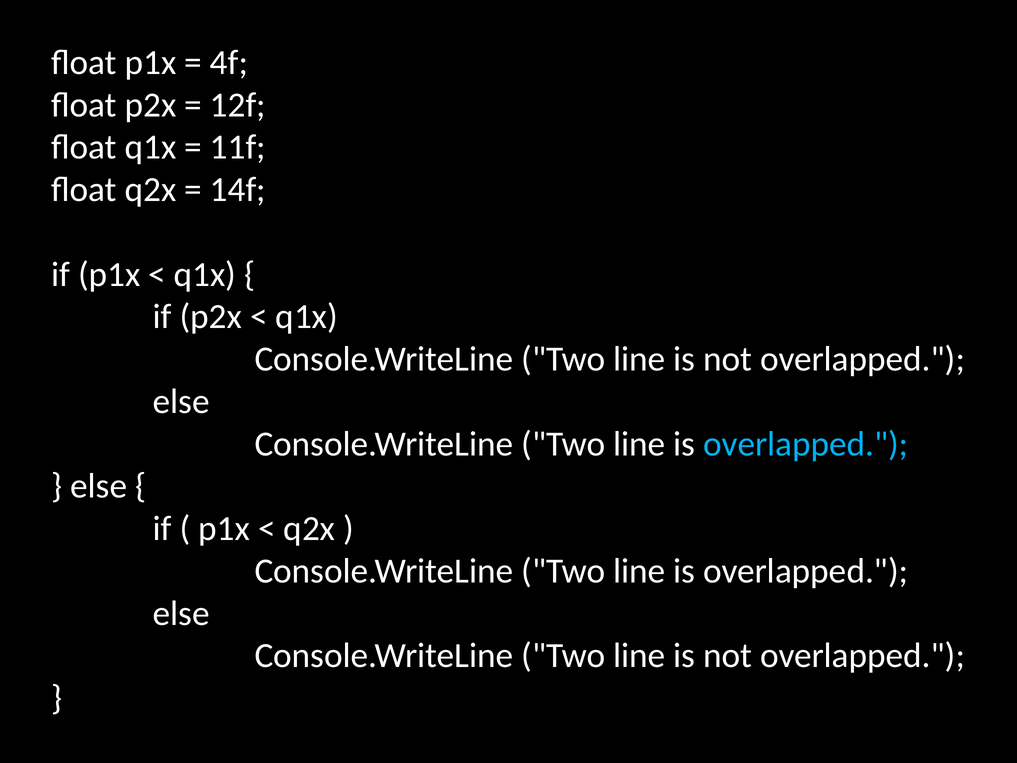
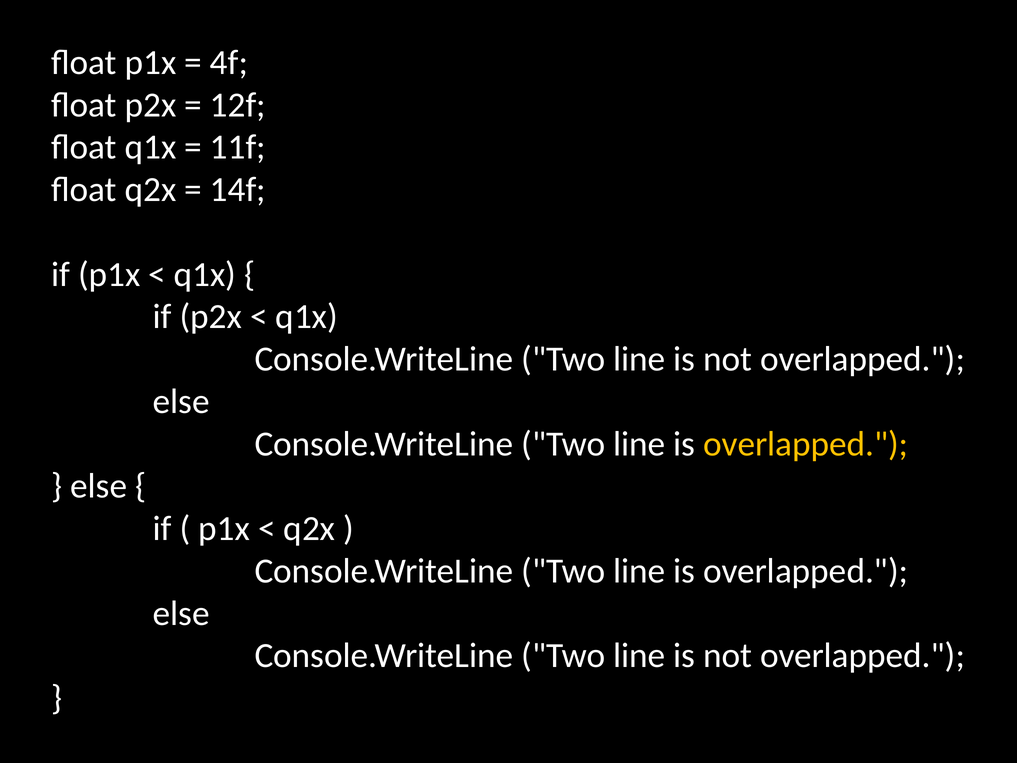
overlapped colour: light blue -> yellow (806, 444)
